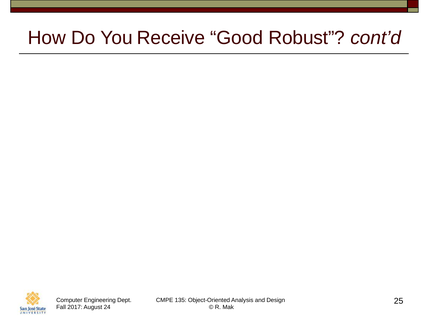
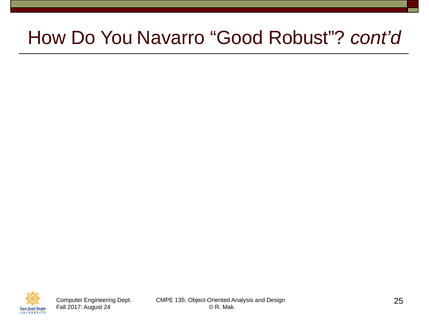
Receive: Receive -> Navarro (171, 38)
